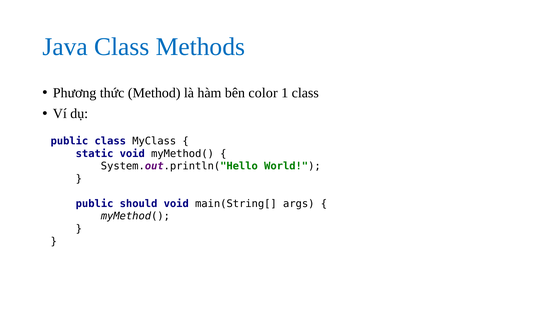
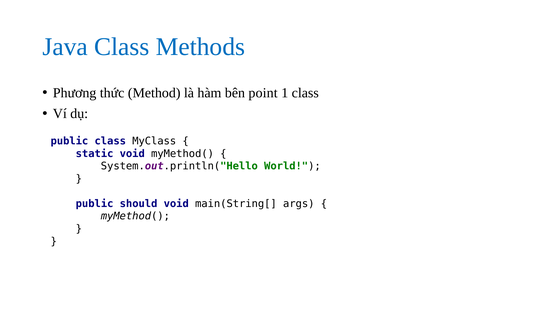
color: color -> point (263, 93)
